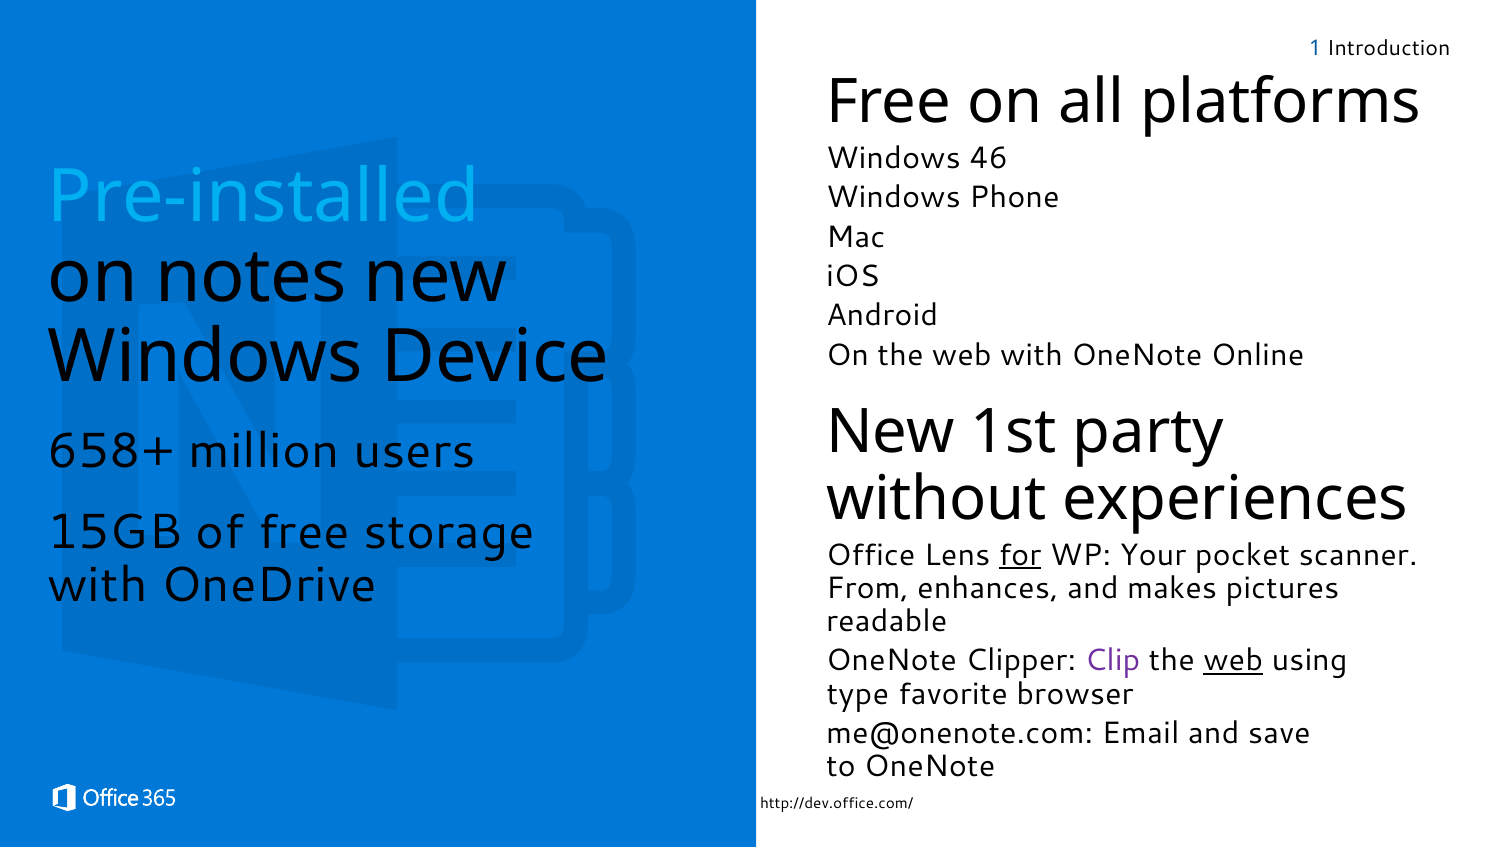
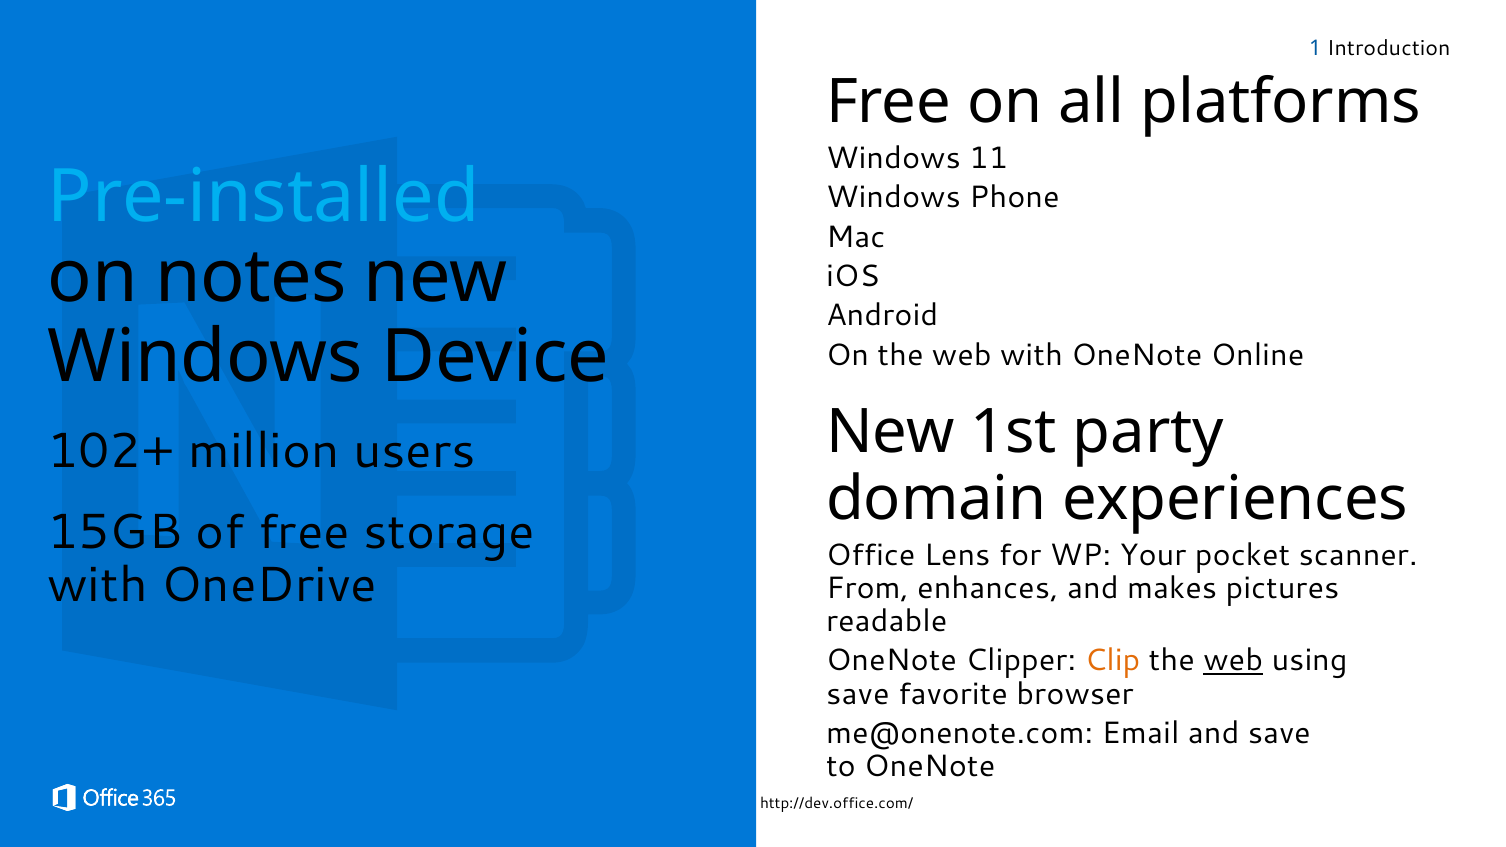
46: 46 -> 11 (989, 158)
658+: 658+ -> 102+ (111, 451)
without: without -> domain (936, 499)
for underline: present -> none (1020, 555)
Clip colour: purple -> orange (1112, 661)
type: type -> save (858, 694)
